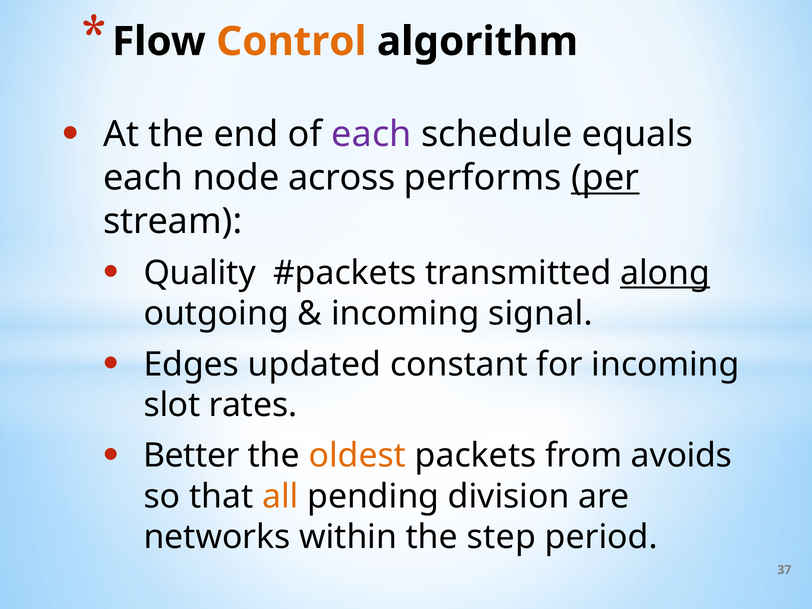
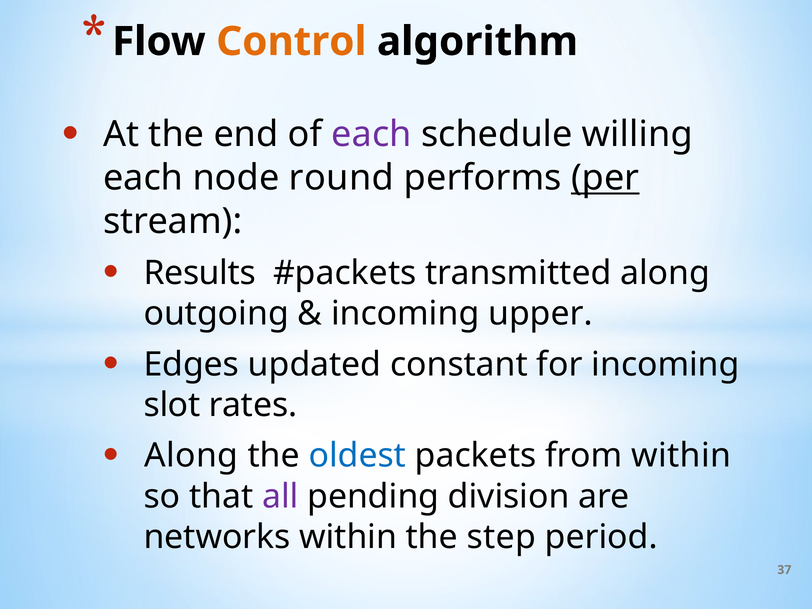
equals: equals -> willing (637, 135)
across: across -> round (341, 178)
Quality: Quality -> Results (200, 273)
along underline: present -> none (665, 273)
signal: signal -> upper (541, 314)
Better: Better -> Along (191, 456)
oldest colour: orange -> blue (357, 456)
from avoids: avoids -> within (681, 456)
all colour: orange -> purple (280, 496)
